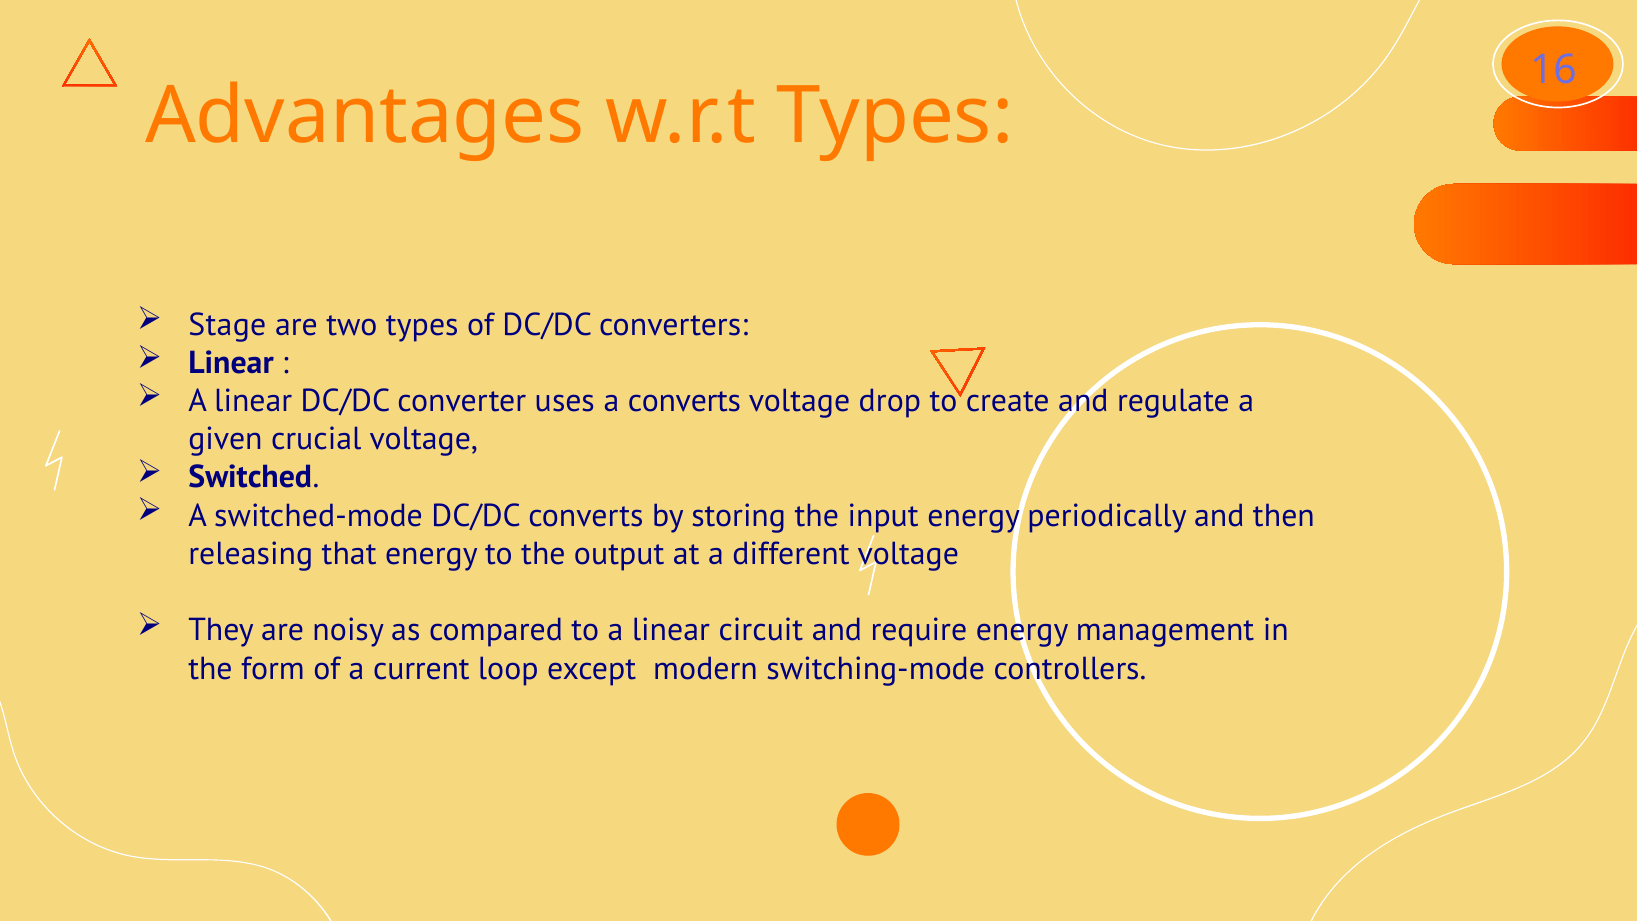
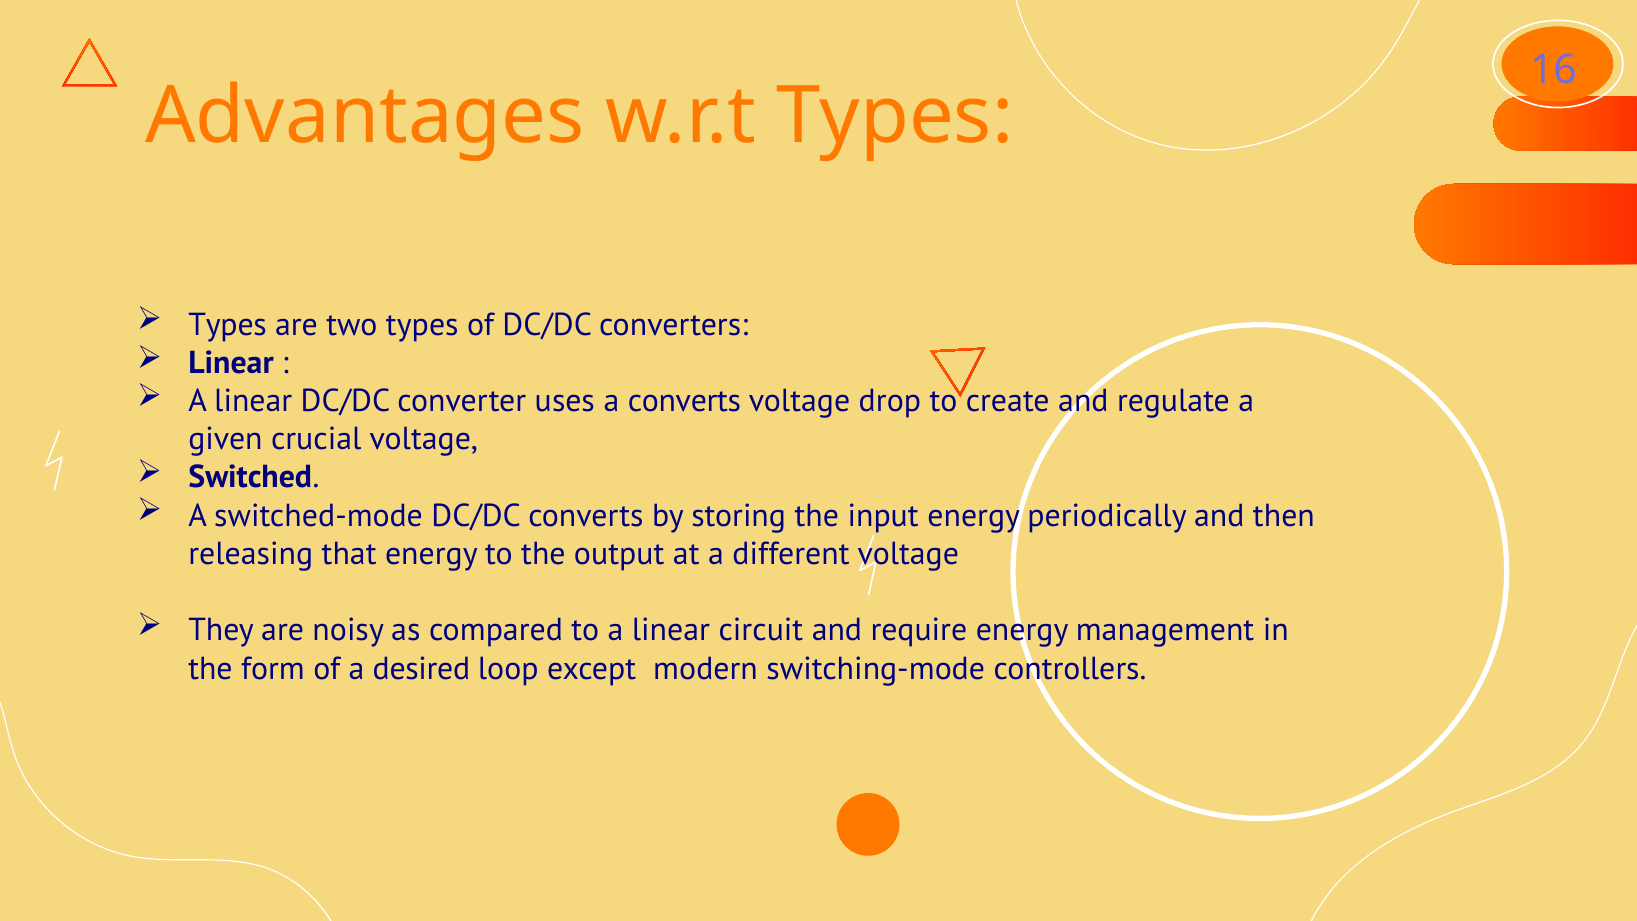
Stage: Stage -> Types (228, 324)
current: current -> desired (421, 668)
